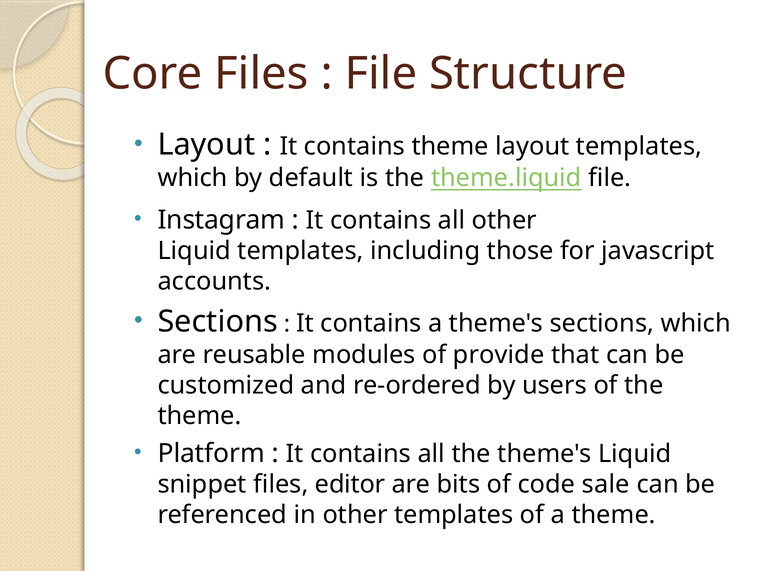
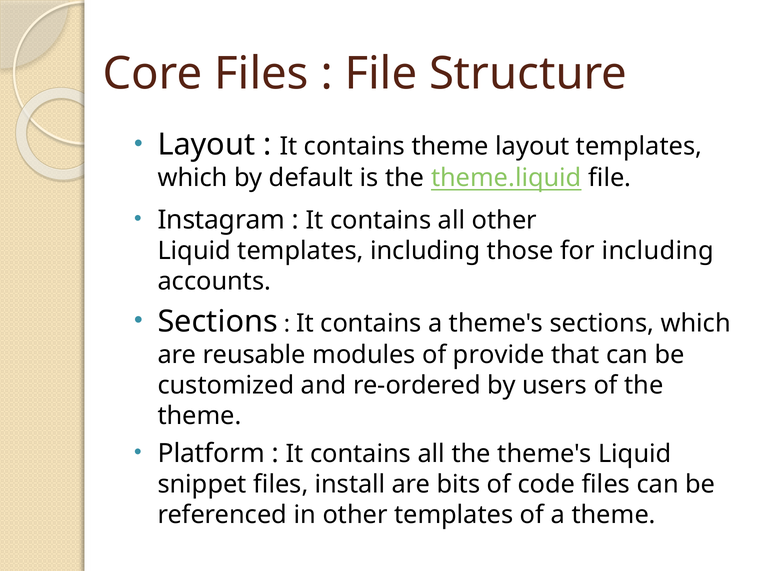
for javascript: javascript -> including (658, 251)
editor: editor -> install (350, 485)
code sale: sale -> files (606, 485)
